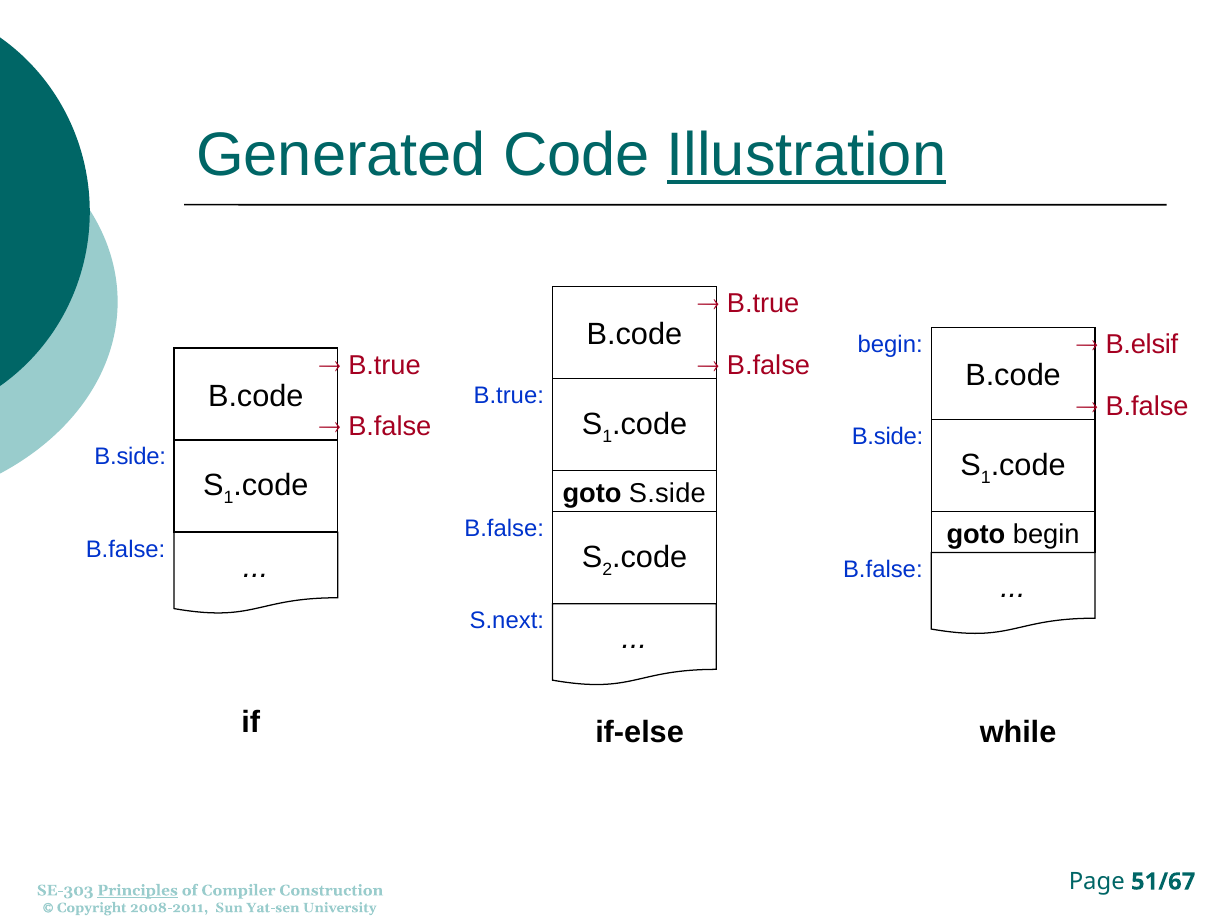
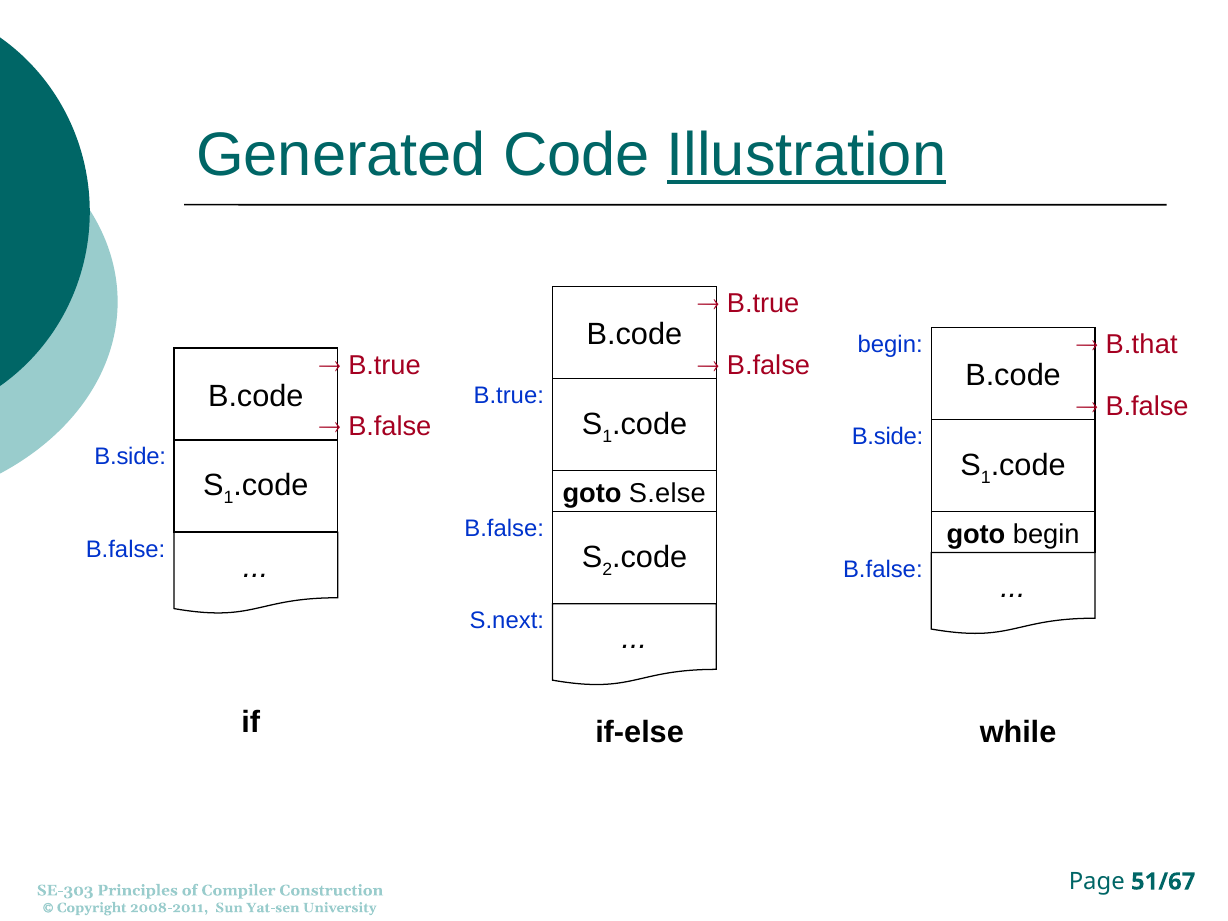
B.elsif: B.elsif -> B.that (1142, 345)
S.side: S.side -> S.else (667, 493)
Principles underline: present -> none (138, 890)
